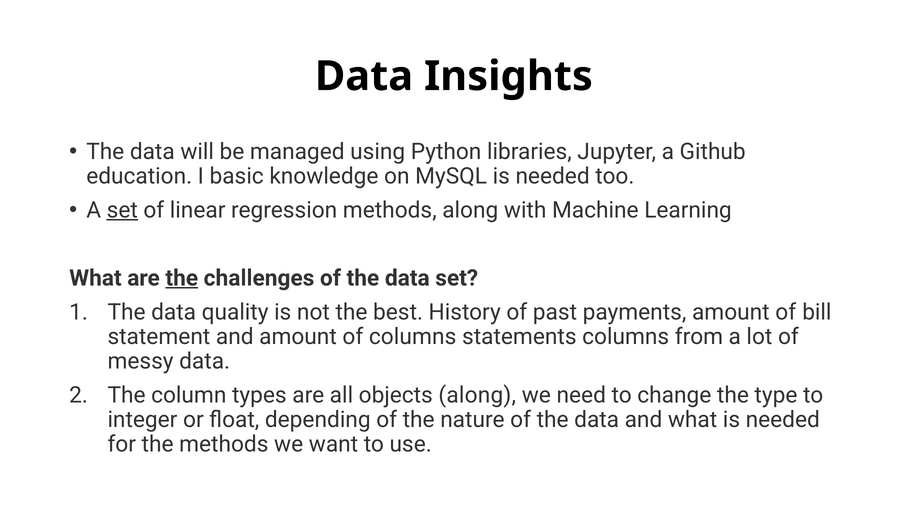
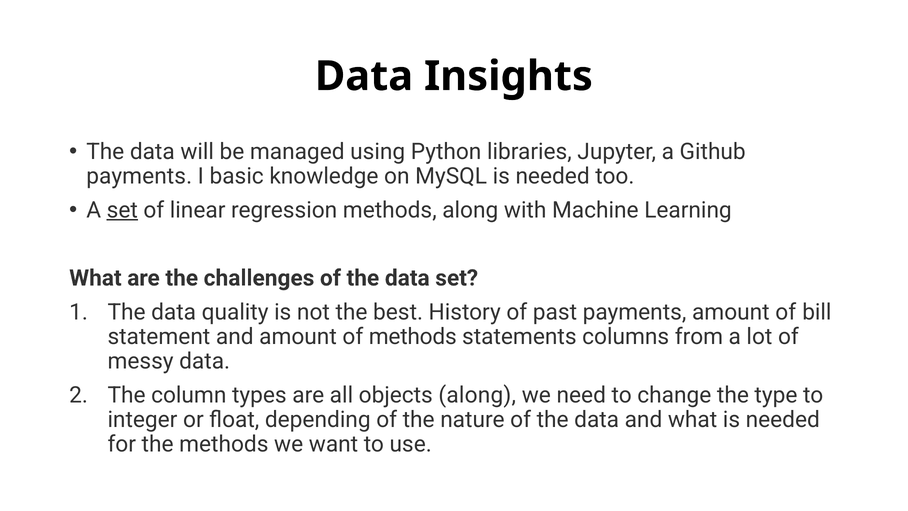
education: education -> payments (139, 176)
the underline: present -> none (182, 278)
of columns: columns -> methods (413, 336)
